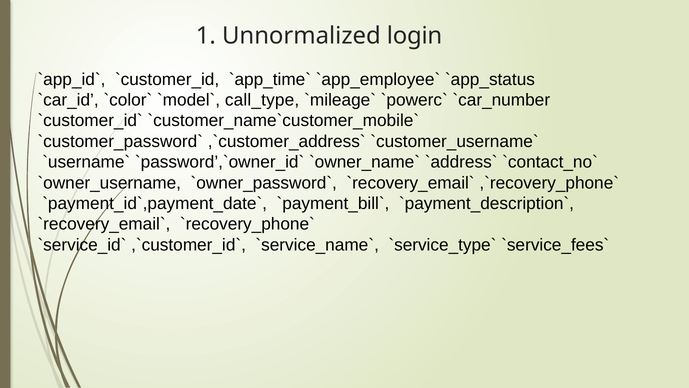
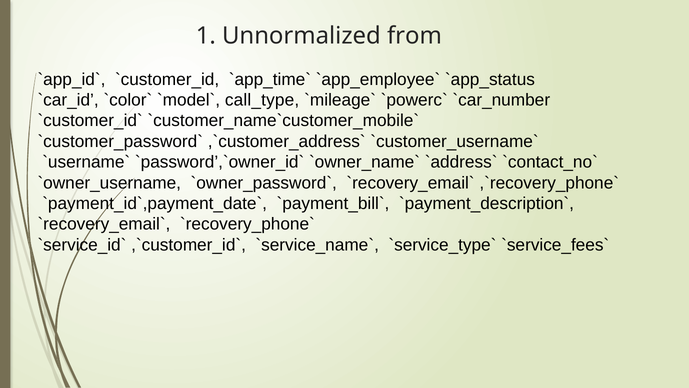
login: login -> from (414, 36)
